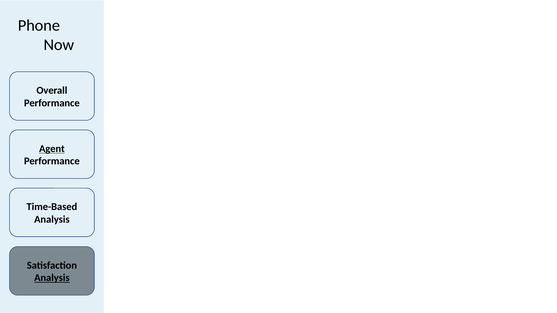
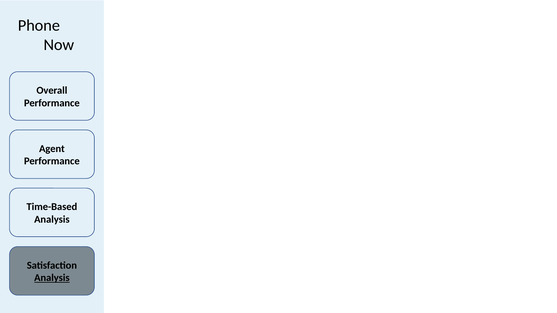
Agent underline: present -> none (52, 149)
